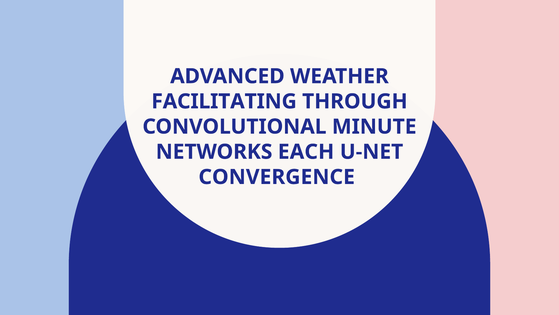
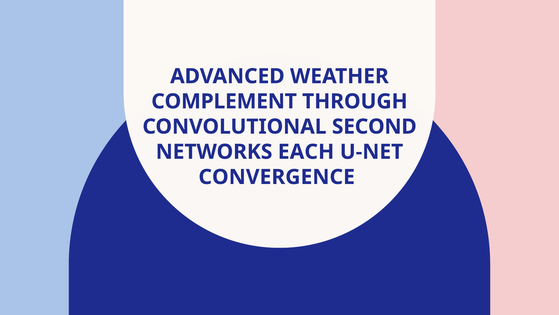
FACILITATING: FACILITATING -> COMPLEMENT (224, 101)
MINUTE: MINUTE -> SECOND (374, 126)
